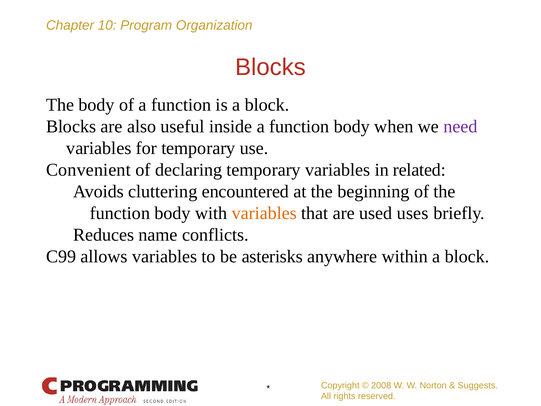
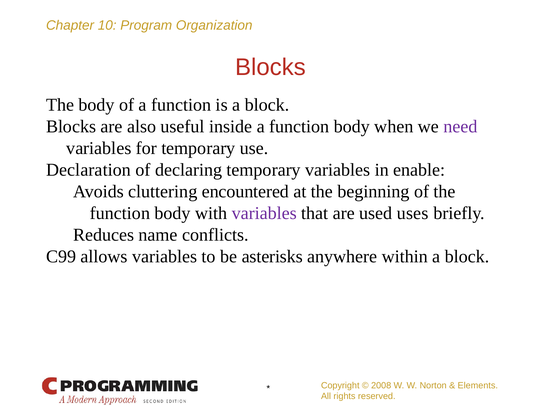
Convenient: Convenient -> Declaration (89, 170)
related: related -> enable (419, 170)
variables colour: orange -> purple (264, 213)
Suggests: Suggests -> Elements (478, 385)
